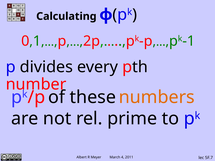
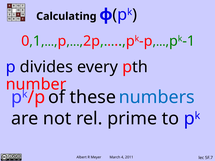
numbers colour: orange -> blue (157, 97)
